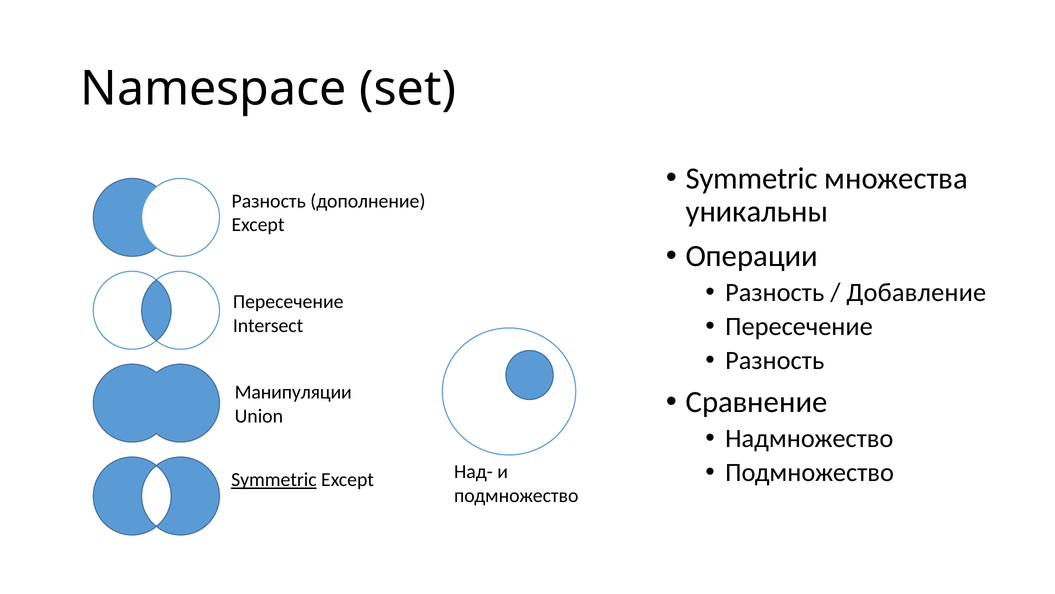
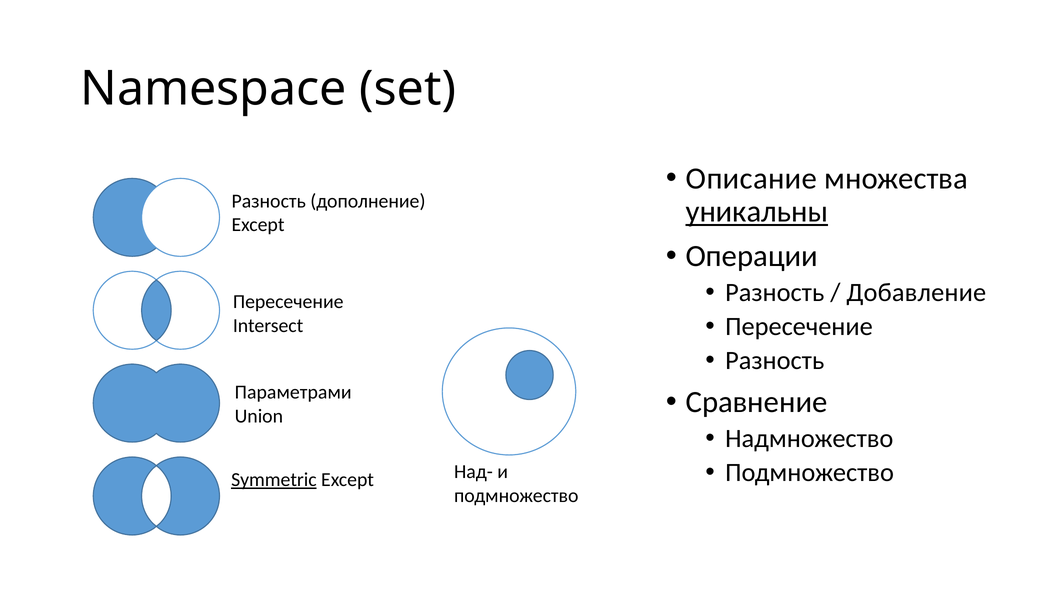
Symmetric: Symmetric -> Описание (751, 178)
уникальны underline: none -> present (757, 212)
Манипуляции: Манипуляции -> Параметрами (293, 392)
